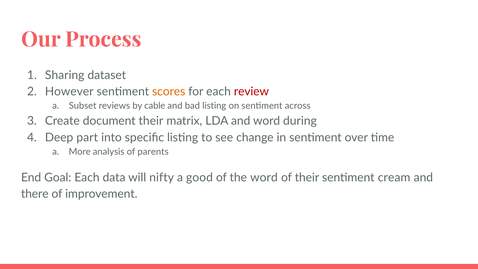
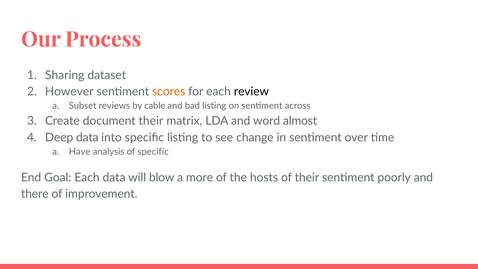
review colour: red -> black (251, 92)
during: during -> almost (300, 121)
Deep part: part -> data (87, 137)
More: More -> Have (80, 152)
of parents: parents -> specific (153, 152)
nifty: nifty -> blow (162, 177)
good: good -> more (200, 177)
the word: word -> hosts (264, 177)
cream: cream -> poorly (394, 177)
